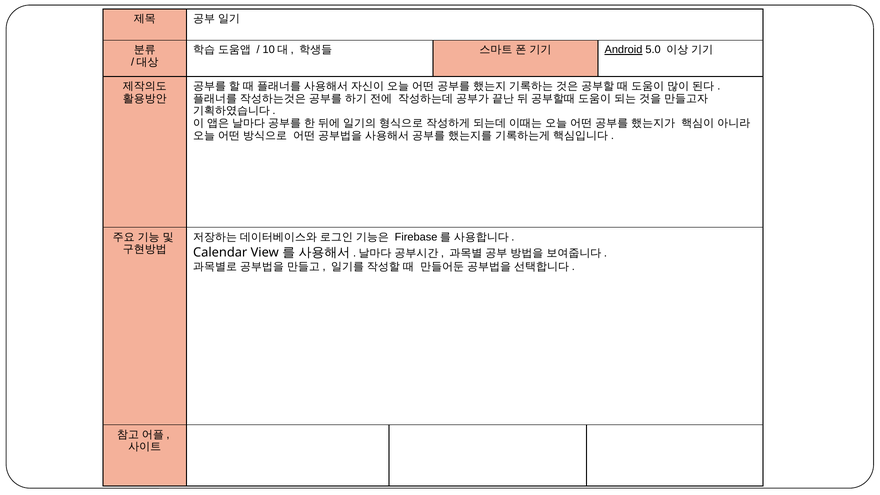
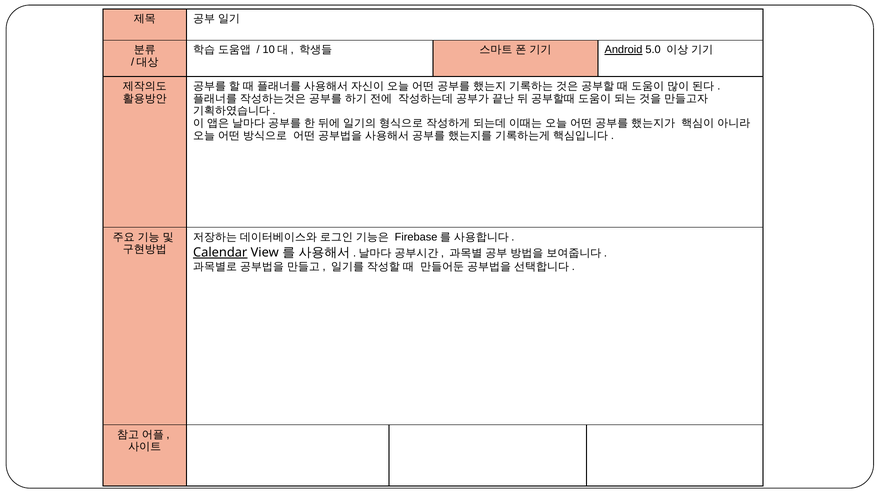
Calendar underline: none -> present (220, 252)
